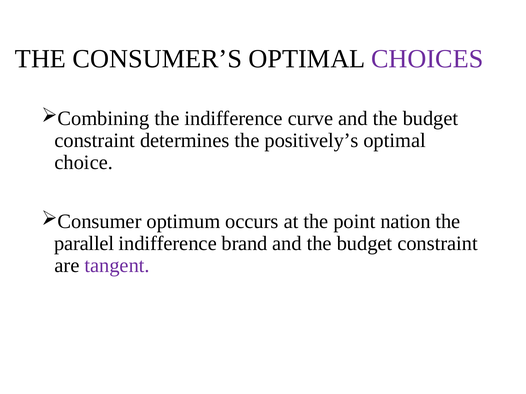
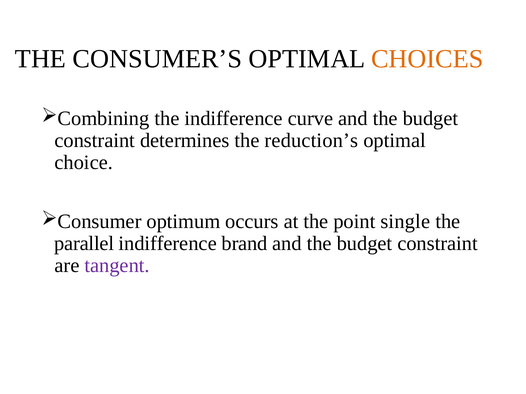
CHOICES colour: purple -> orange (427, 59)
positively’s: positively’s -> reduction’s (311, 141)
nation: nation -> single (405, 222)
